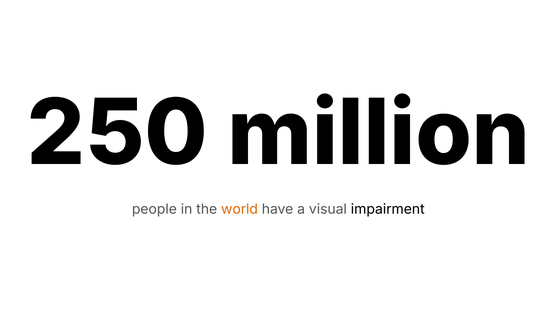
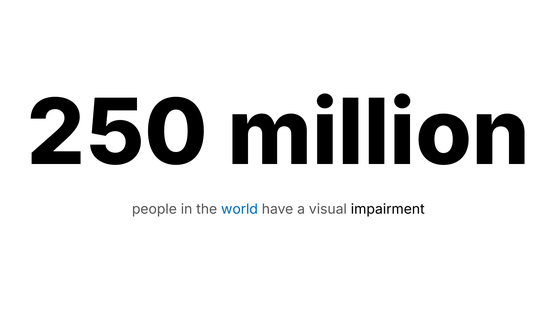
world colour: orange -> blue (239, 209)
